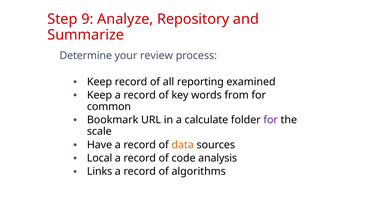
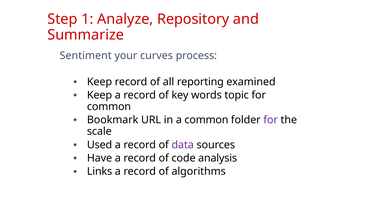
9: 9 -> 1 (87, 19)
Determine: Determine -> Sentiment (86, 56)
review: review -> curves (157, 56)
from: from -> topic (237, 95)
a calculate: calculate -> common (206, 120)
Have: Have -> Used (100, 145)
data colour: orange -> purple (183, 145)
Local: Local -> Have (100, 158)
